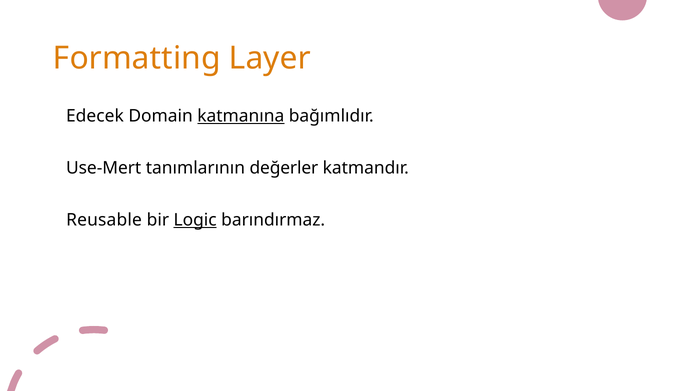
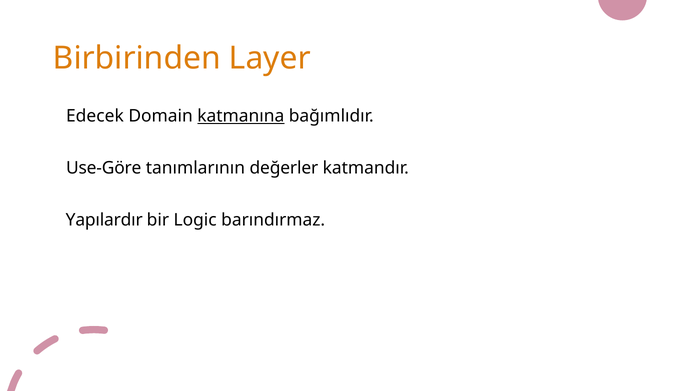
Formatting: Formatting -> Birbirinden (137, 58)
Use-Mert: Use-Mert -> Use-Göre (104, 168)
Reusable: Reusable -> Yapılardır (104, 220)
Logic underline: present -> none (195, 220)
